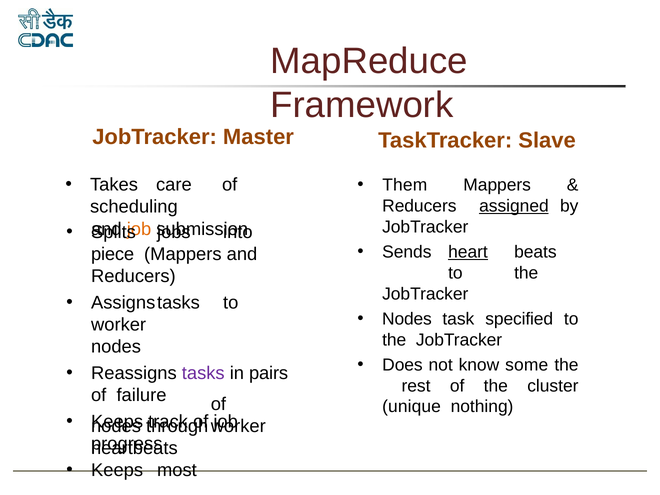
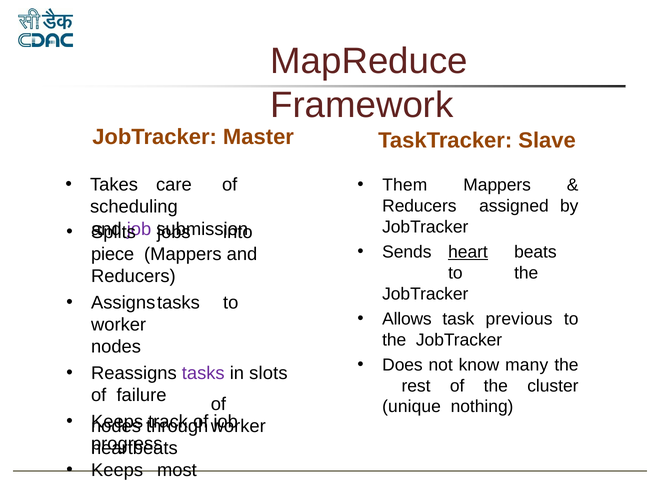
assigned underline: present -> none (514, 206)
job colour: orange -> purple (139, 229)
Nodes: Nodes -> Allows (407, 319)
specified: specified -> previous (519, 319)
some: some -> many (527, 365)
pairs: pairs -> slots (268, 373)
